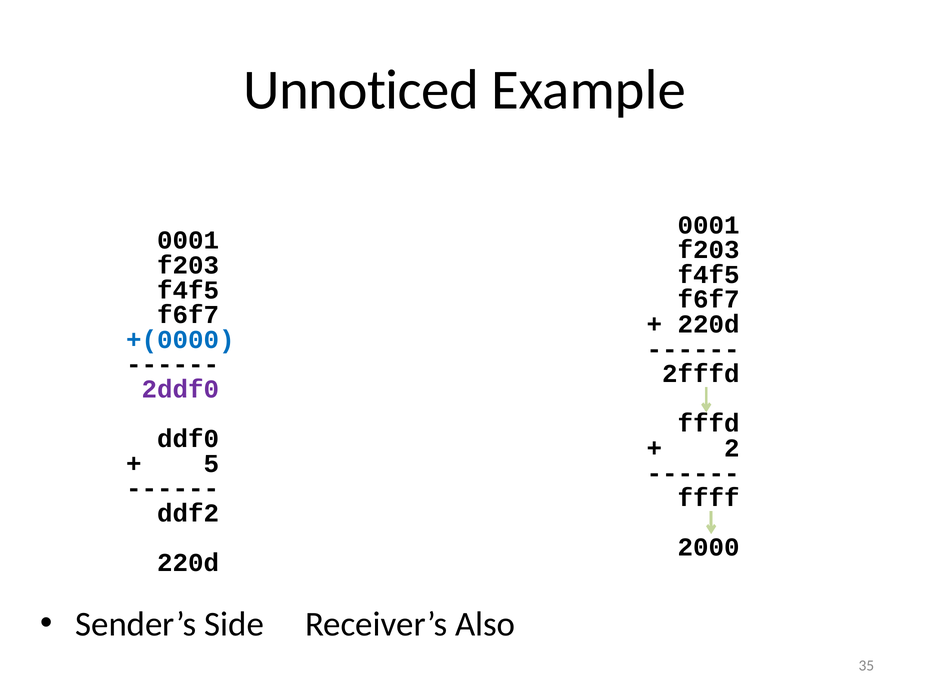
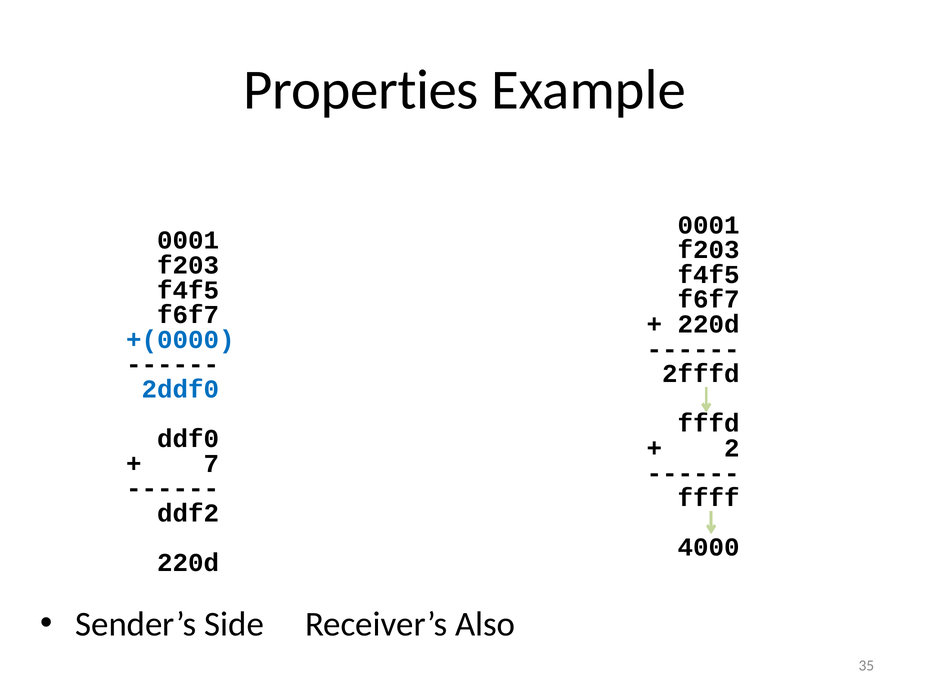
Unnoticed: Unnoticed -> Properties (361, 90)
2ddf0 colour: purple -> blue (180, 390)
5: 5 -> 7 (212, 464)
2000: 2000 -> 4000 (709, 548)
